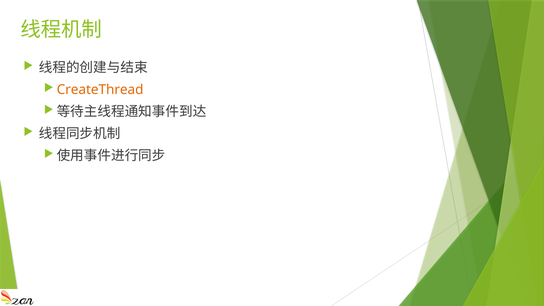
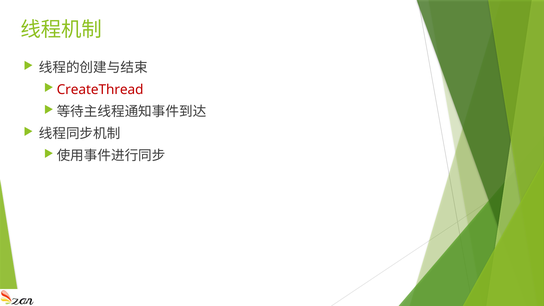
CreateThread colour: orange -> red (100, 90)
